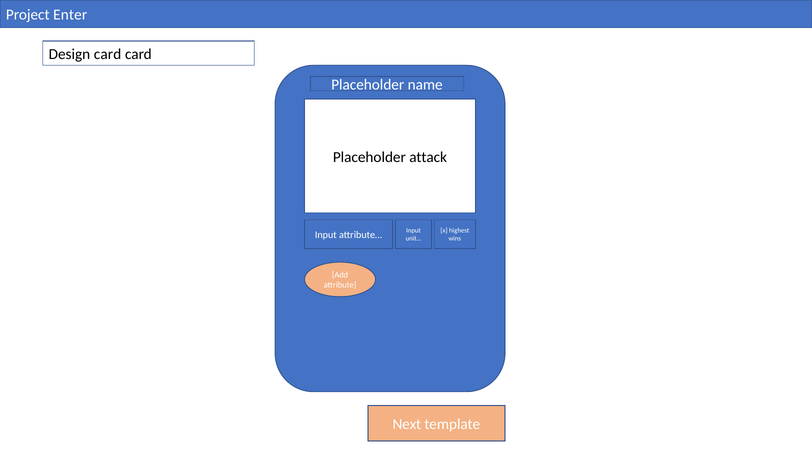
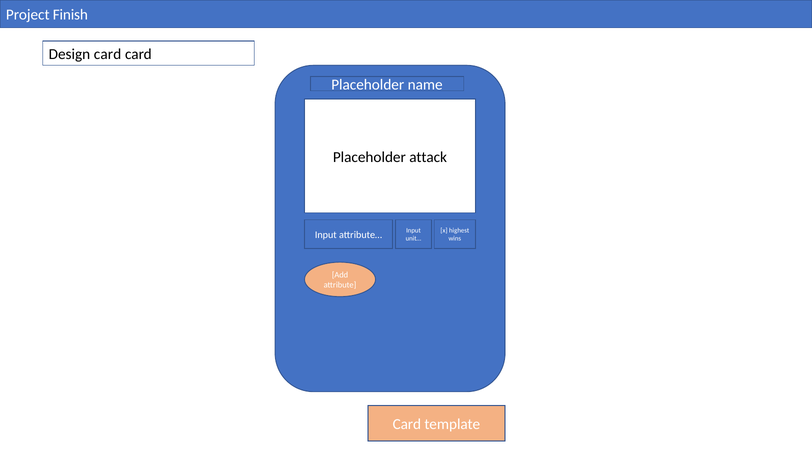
Enter: Enter -> Finish (70, 15)
Next: Next -> Card (407, 424)
